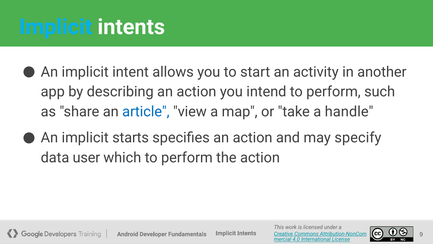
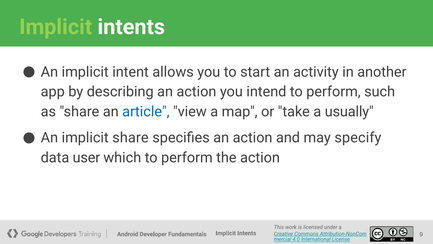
Implicit colour: light blue -> light green (56, 27)
handle: handle -> usually (349, 112)
implicit starts: starts -> share (130, 138)
